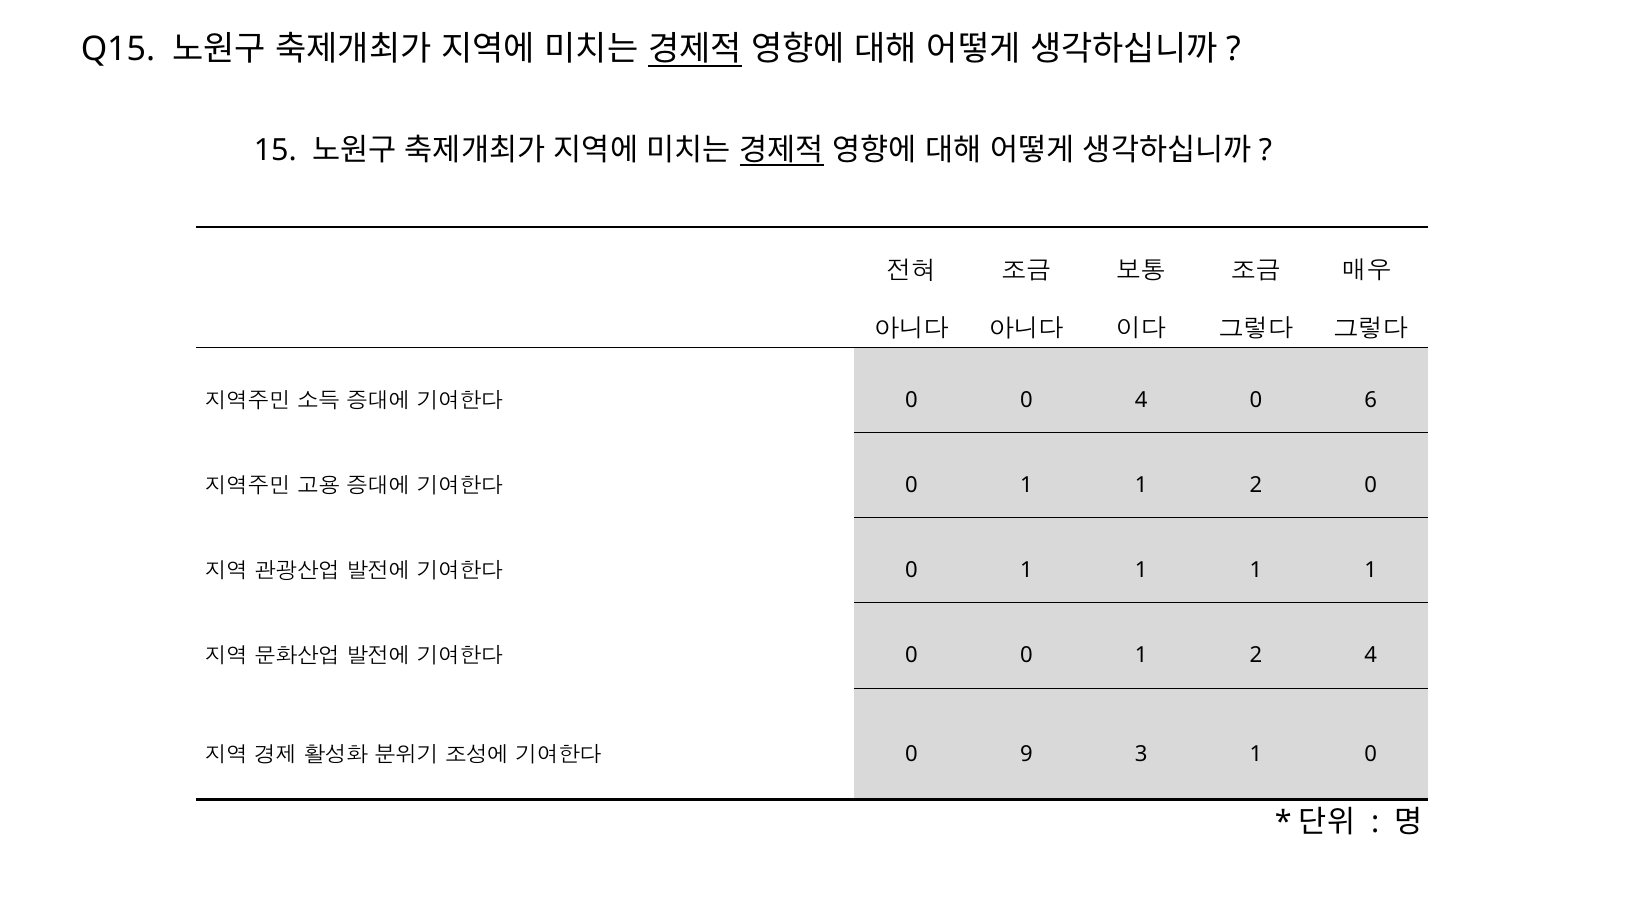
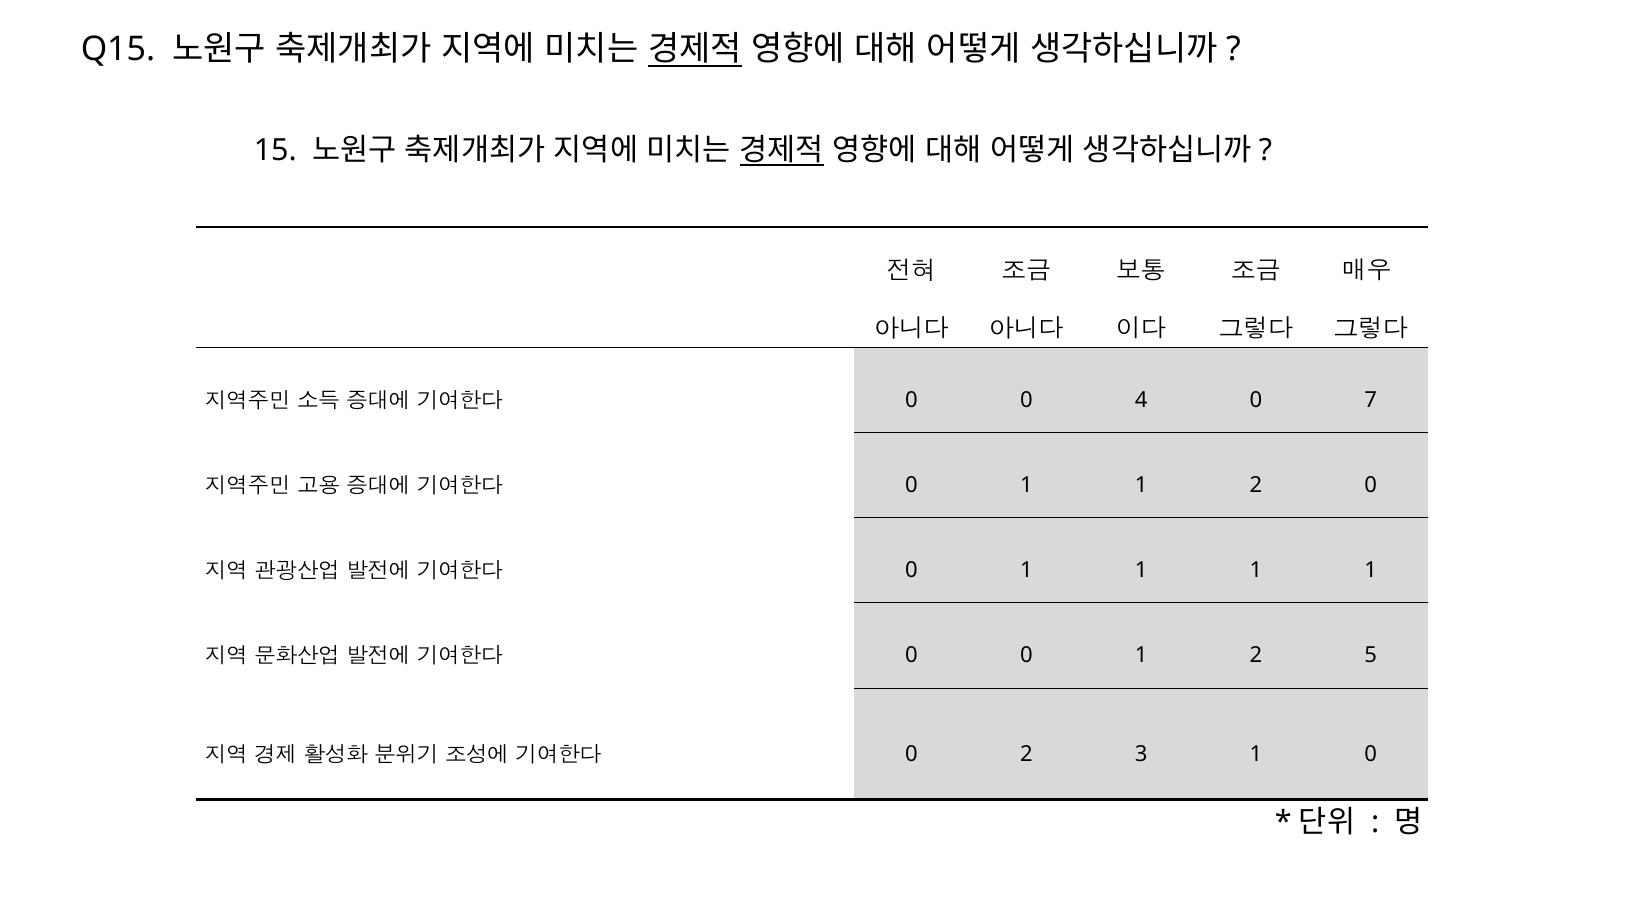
6: 6 -> 7 (1371, 400)
2 4: 4 -> 5 (1371, 656)
0 9: 9 -> 2 (1026, 754)
